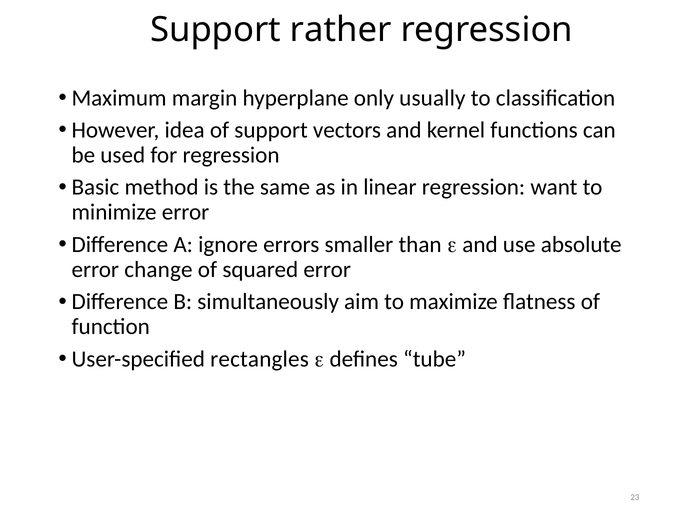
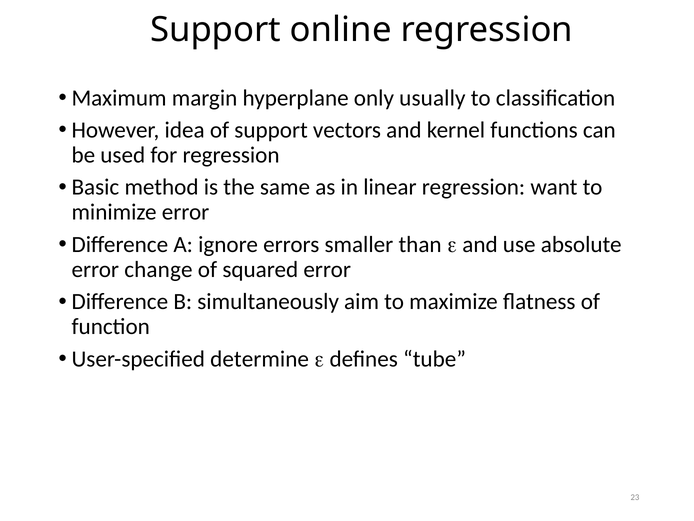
rather: rather -> online (341, 30)
rectangles: rectangles -> determine (260, 359)
